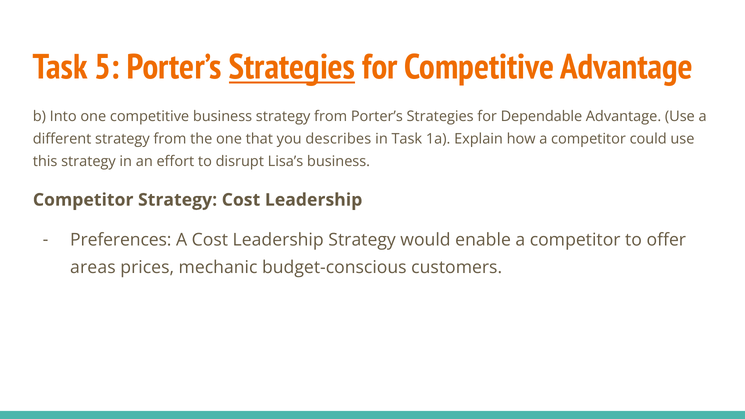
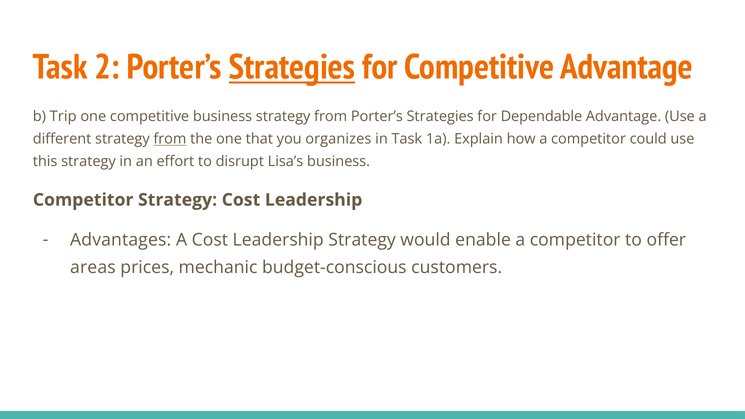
5: 5 -> 2 (107, 67)
Into: Into -> Trip (63, 116)
from underline: none -> present (170, 139)
describes: describes -> organizes (338, 139)
Preferences: Preferences -> Advantages (121, 240)
